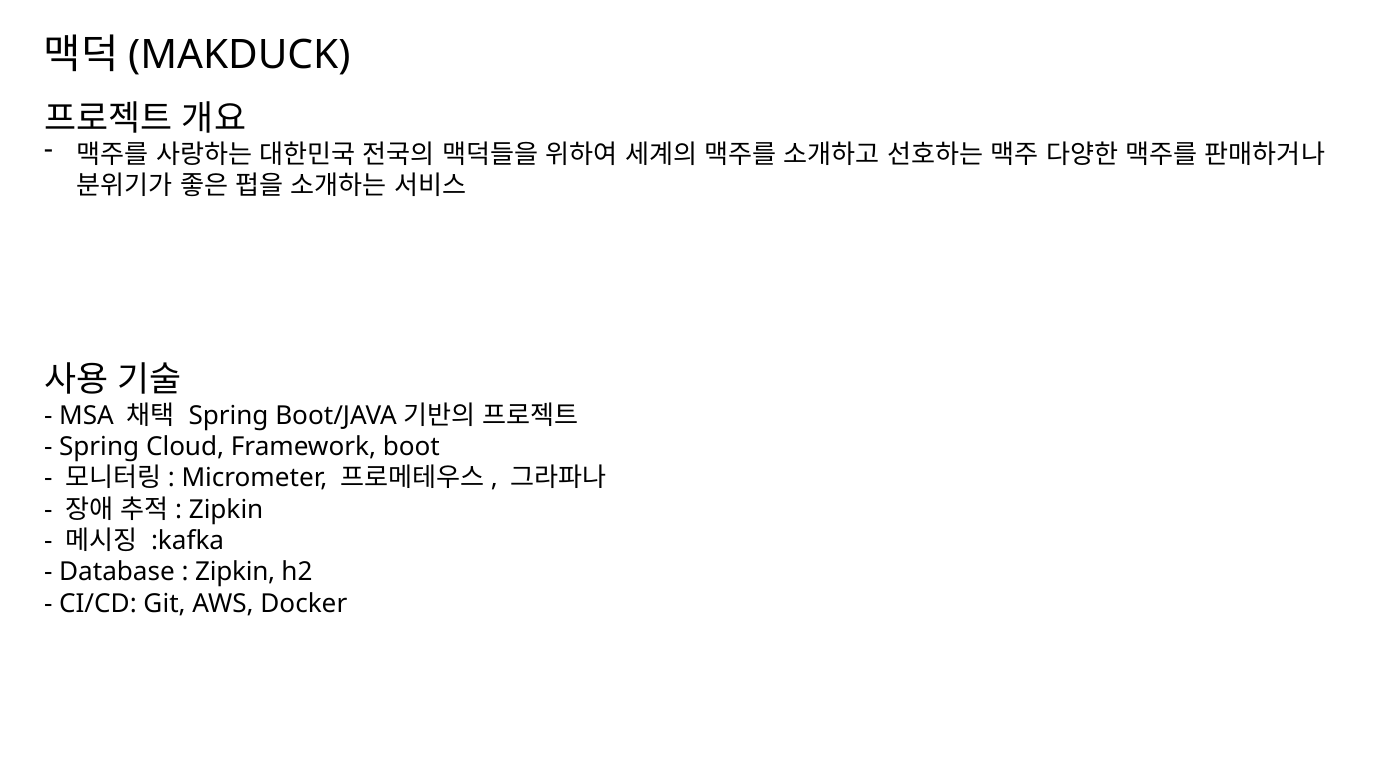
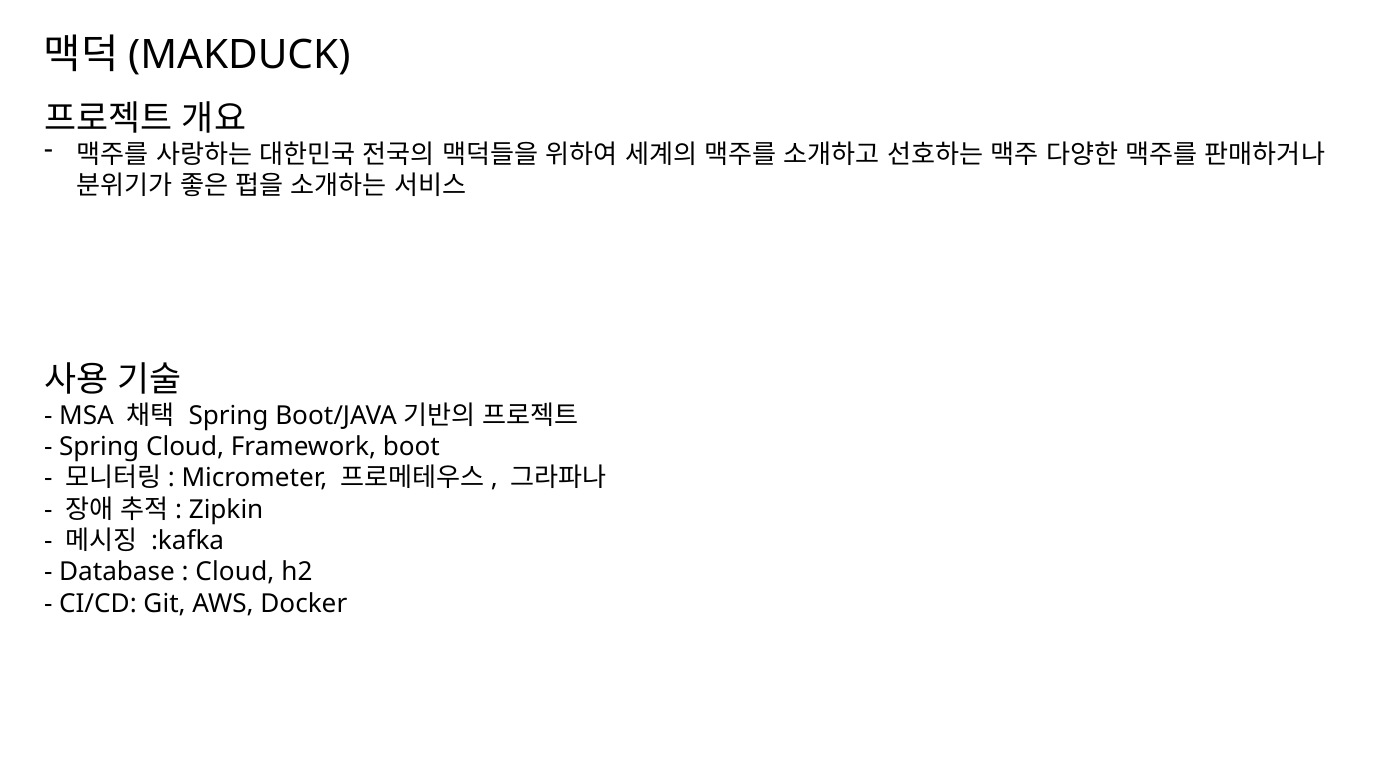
Zipkin: Zipkin -> Cloud (235, 573)
